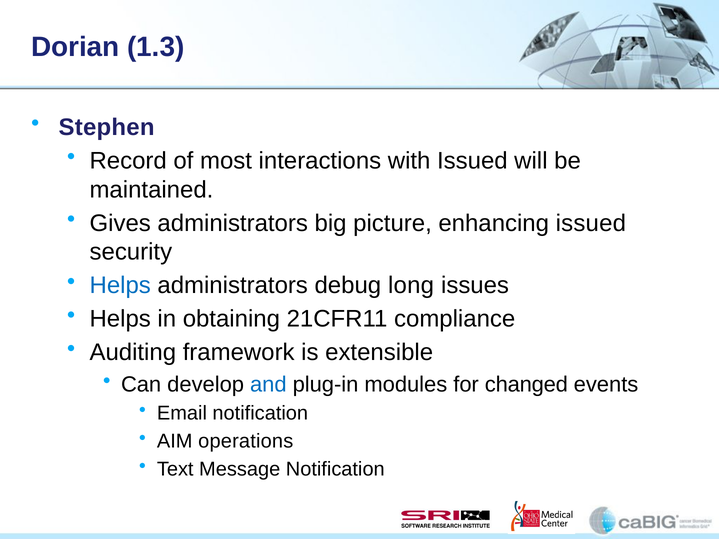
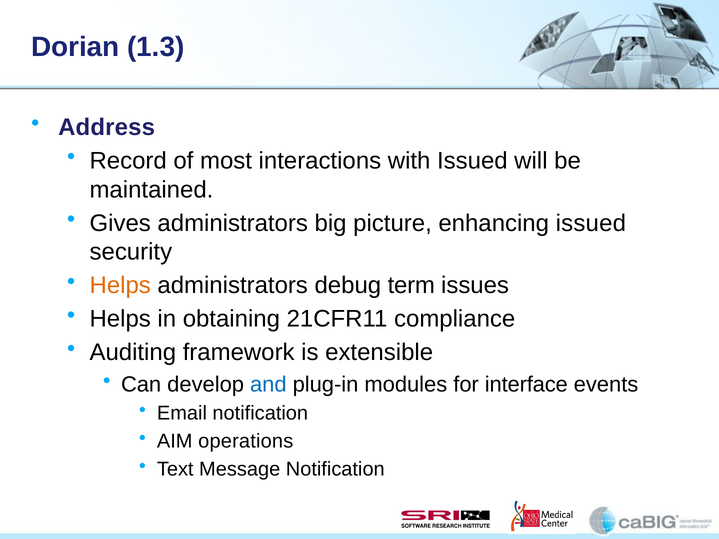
Stephen: Stephen -> Address (107, 128)
Helps colour: blue -> orange (120, 286)
long: long -> term (411, 286)
changed: changed -> interface (526, 385)
